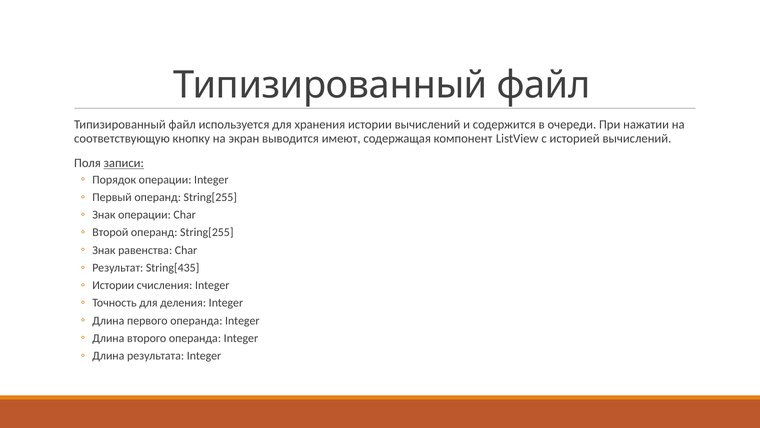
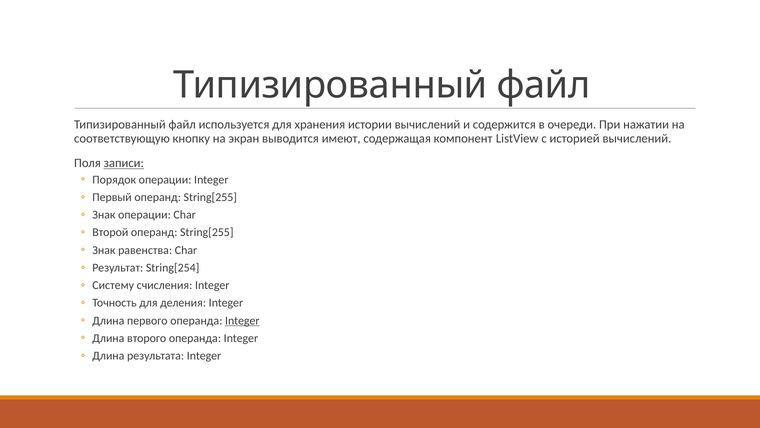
String[435: String[435 -> String[254 (173, 267)
Истории: Истории -> Систему (113, 285)
Integer underline: none -> present (242, 320)
